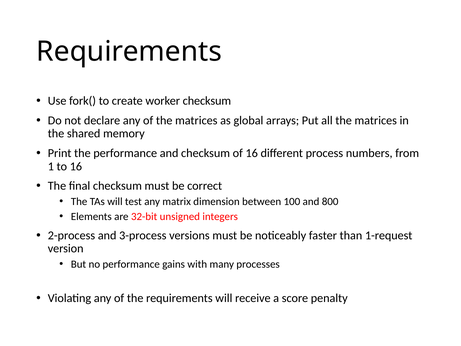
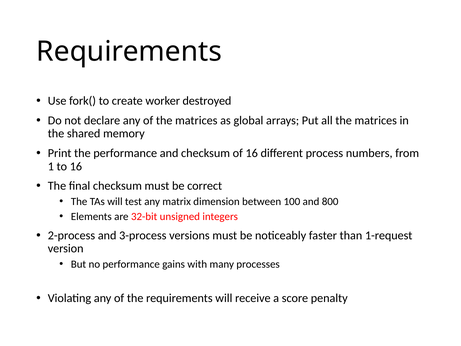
worker checksum: checksum -> destroyed (207, 101)
